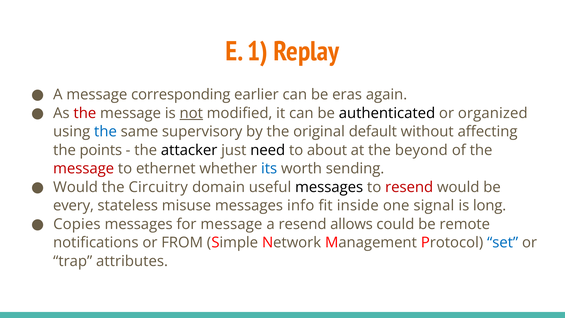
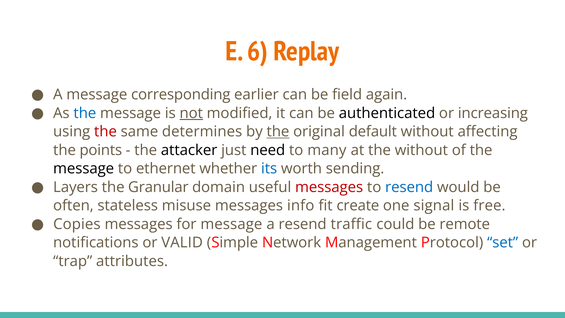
1: 1 -> 6 (258, 52)
eras: eras -> field (347, 95)
the colour: red -> blue (85, 113)
organized: organized -> increasing (493, 113)
the colour: blue -> red (105, 132)
supervisory: supervisory -> determines (202, 132)
the underline: none -> present (278, 132)
about: about -> many (327, 150)
the beyond: beyond -> without (421, 150)
message colour: red -> black (84, 169)
Would: Would -> Layers (76, 187)
Circuitry: Circuitry -> Granular (158, 187)
messages colour: black -> red (329, 187)
resend colour: red -> blue (409, 187)
every: every -> often (73, 206)
inside: inside -> create (358, 206)
long: long -> free (489, 206)
allows: allows -> traffic (351, 224)
FROM: FROM -> VALID (182, 243)
